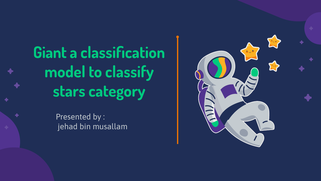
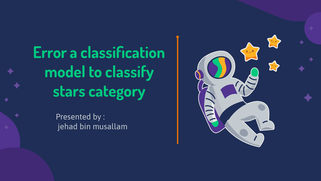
Giant: Giant -> Error (50, 53)
